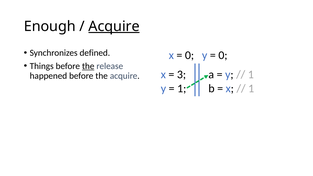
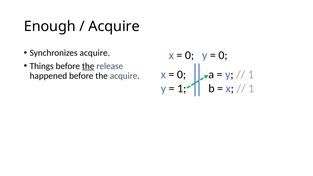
Acquire underline: present -> none (114, 26)
Synchronizes defined: defined -> acquire (95, 53)
3: 3 -> 0 (181, 75)
